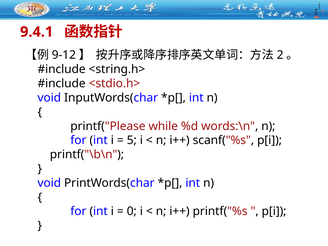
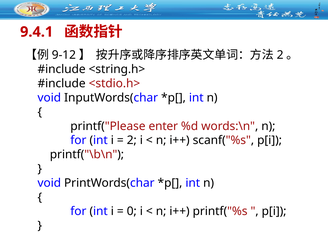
while: while -> enter (163, 126)
5: 5 -> 2 (132, 140)
